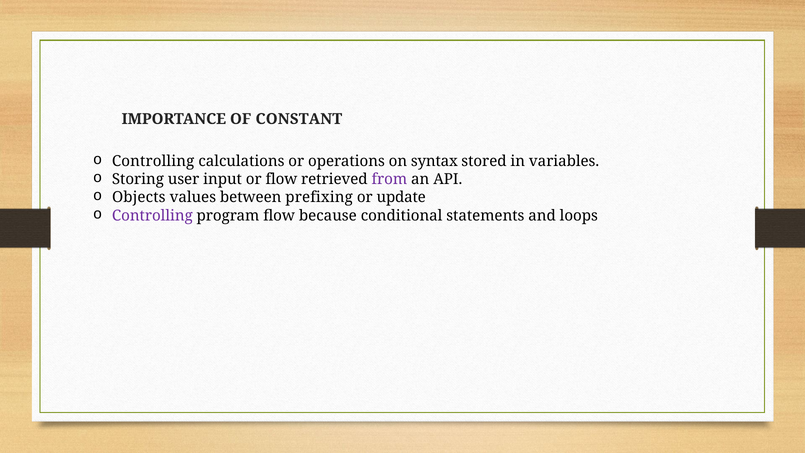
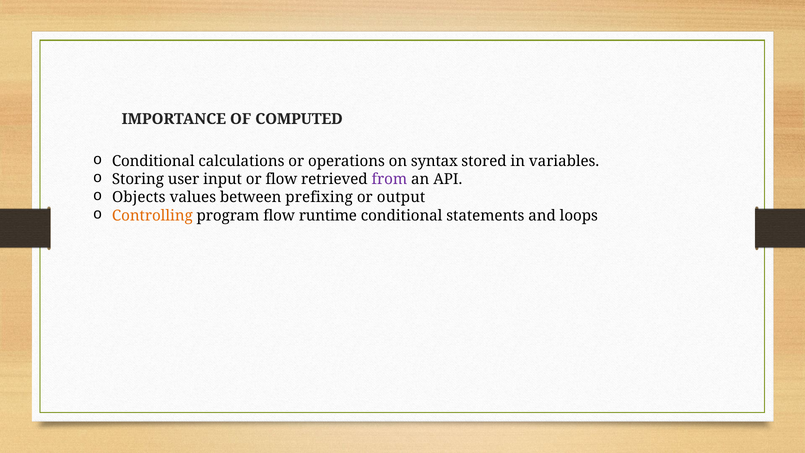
CONSTANT: CONSTANT -> COMPUTED (299, 119)
Controlling: Controlling -> Conditional (153, 161)
update: update -> output (401, 197)
Controlling colour: purple -> orange (152, 215)
because: because -> runtime (328, 215)
